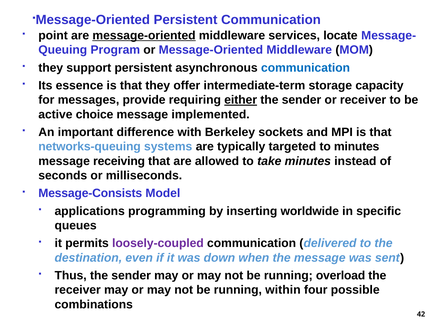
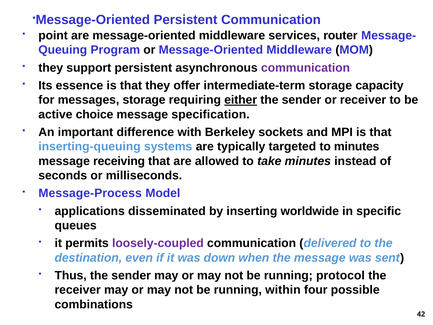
message-oriented underline: present -> none (144, 36)
locate: locate -> router (340, 36)
communication colour: blue -> purple (306, 68)
messages provide: provide -> storage (144, 100)
implemented: implemented -> specification (211, 114)
networks-queuing: networks-queuing -> inserting-queuing (90, 147)
Message-Consists: Message-Consists -> Message-Process (90, 193)
programming: programming -> disseminated (167, 211)
overload: overload -> protocol (340, 275)
